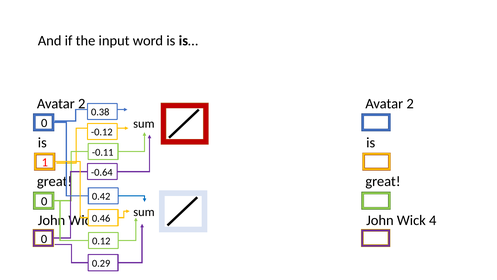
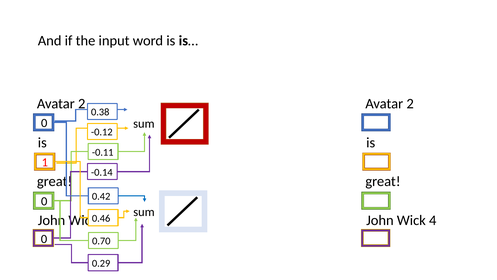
-0.64: -0.64 -> -0.14 (102, 172)
0.12: 0.12 -> 0.70 (101, 241)
